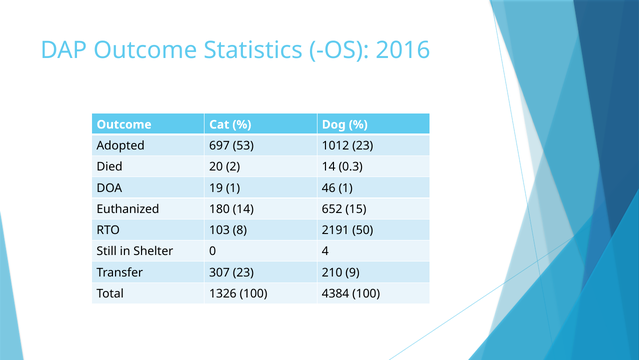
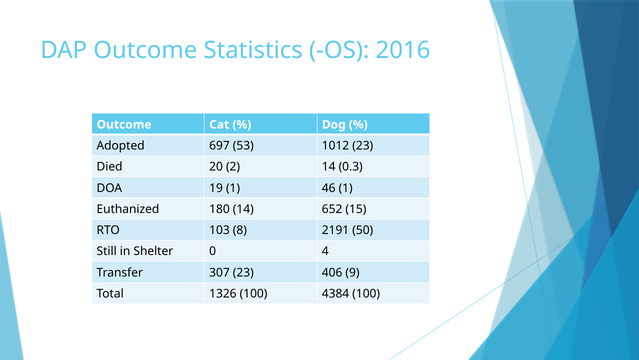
210: 210 -> 406 (332, 272)
